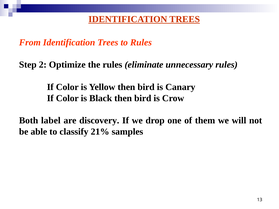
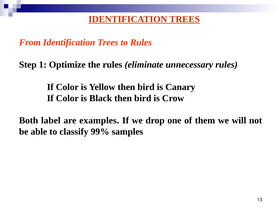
2: 2 -> 1 (43, 65)
discovery: discovery -> examples (99, 121)
21%: 21% -> 99% (100, 132)
